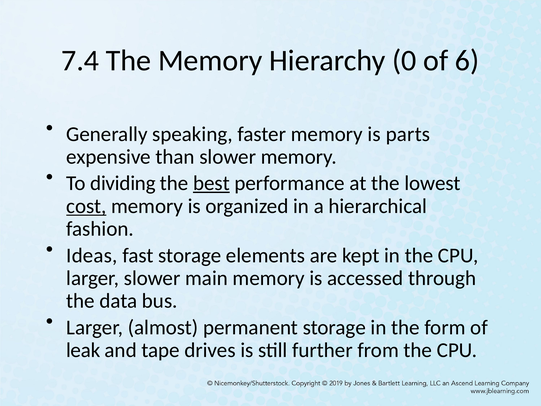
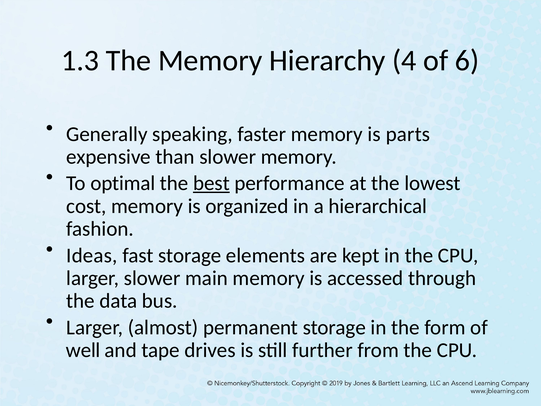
7.4: 7.4 -> 1.3 (80, 61)
0: 0 -> 4 (404, 61)
dividing: dividing -> optimal (123, 183)
cost underline: present -> none (86, 206)
leak: leak -> well (83, 350)
